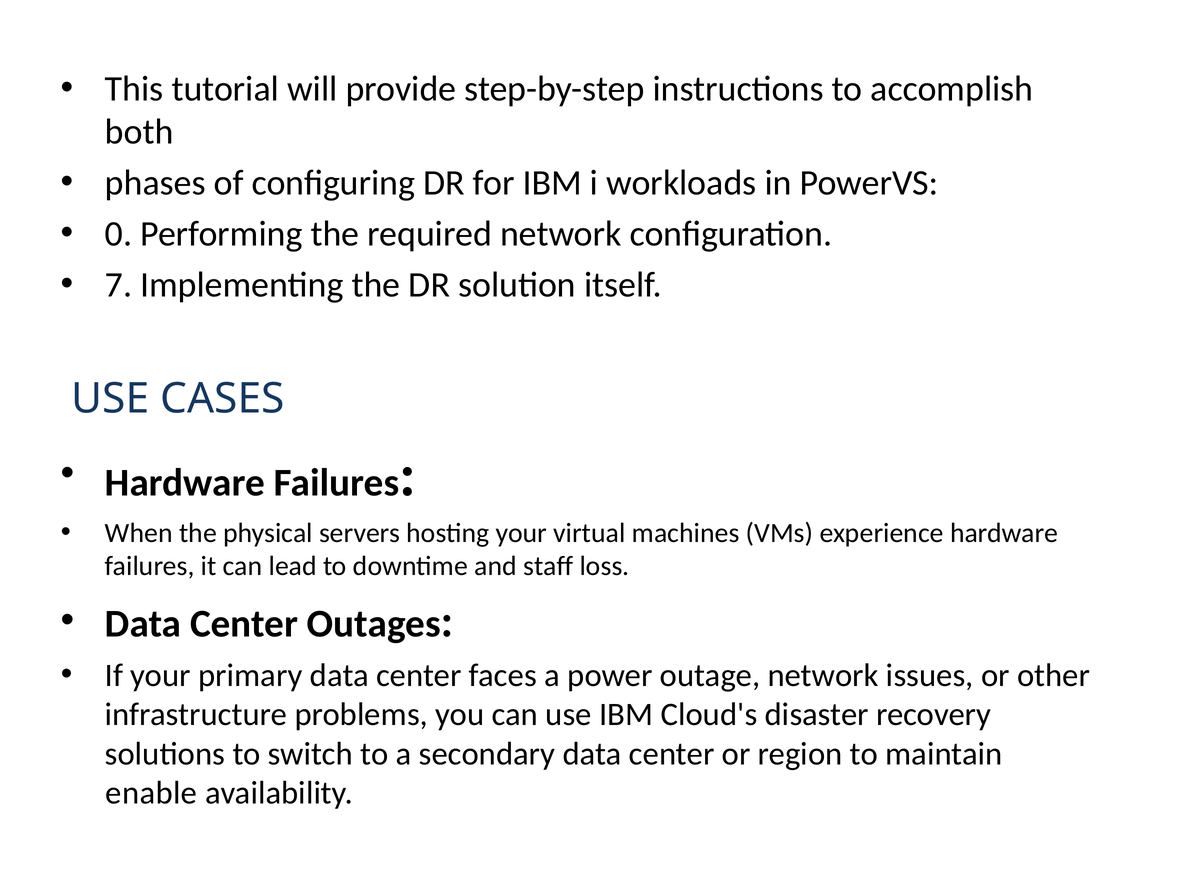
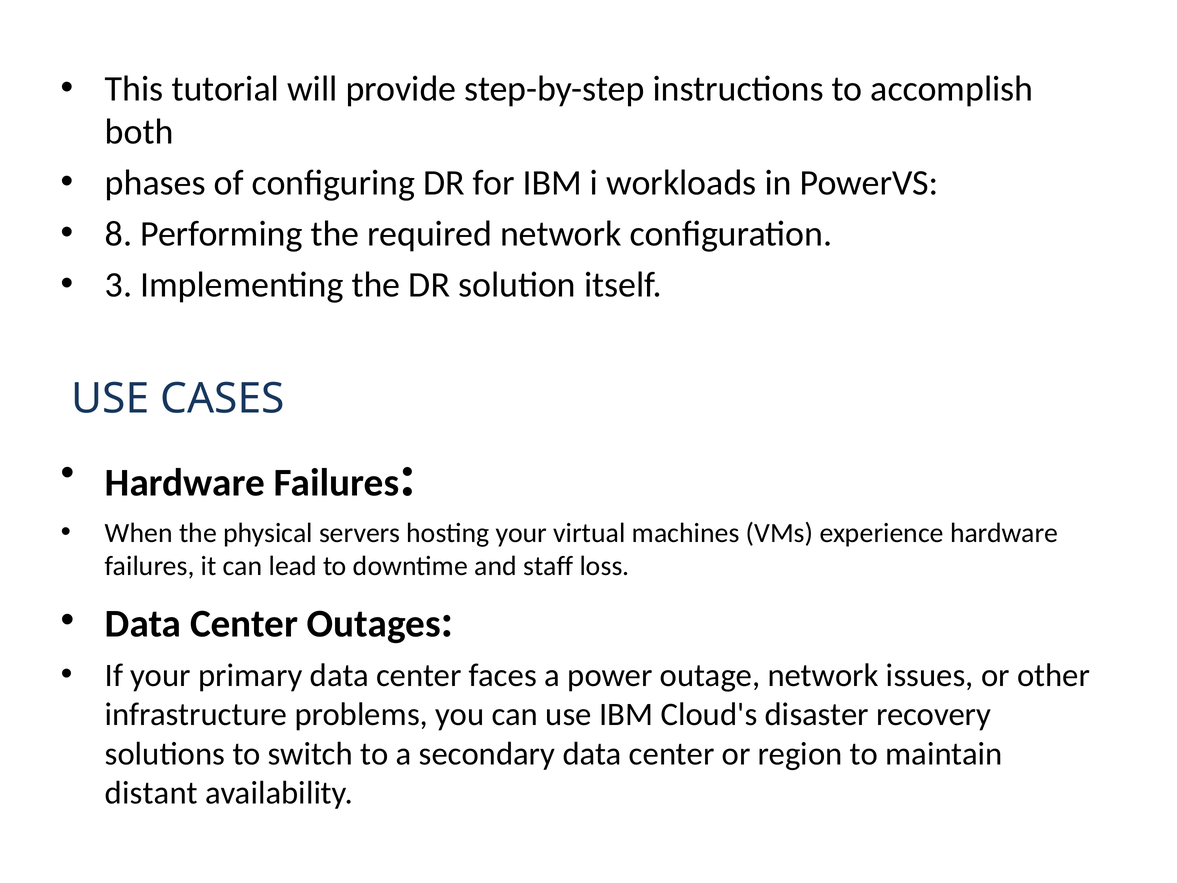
0: 0 -> 8 (119, 234)
7: 7 -> 3 (119, 285)
enable: enable -> distant (151, 793)
